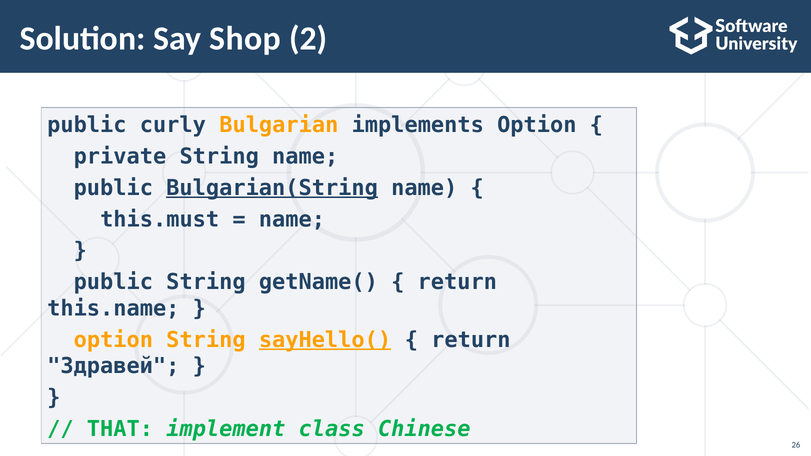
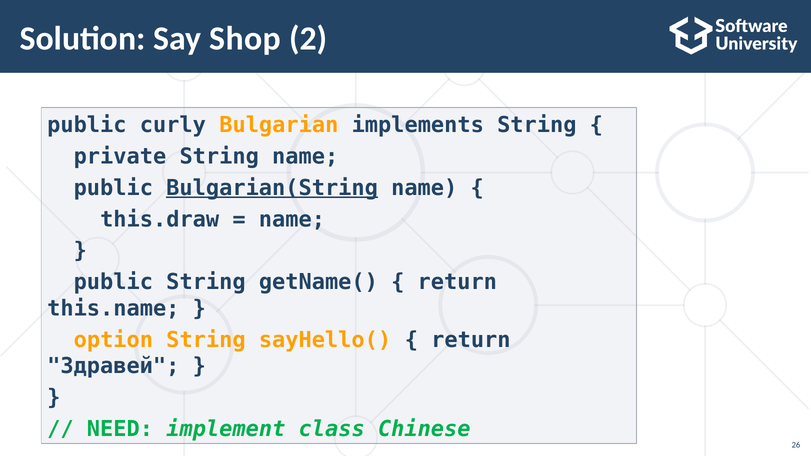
implements Option: Option -> String (537, 125)
this.must: this.must -> this.draw (160, 219)
sayHello( underline: present -> none (325, 340)
THAT: THAT -> NEED (120, 429)
